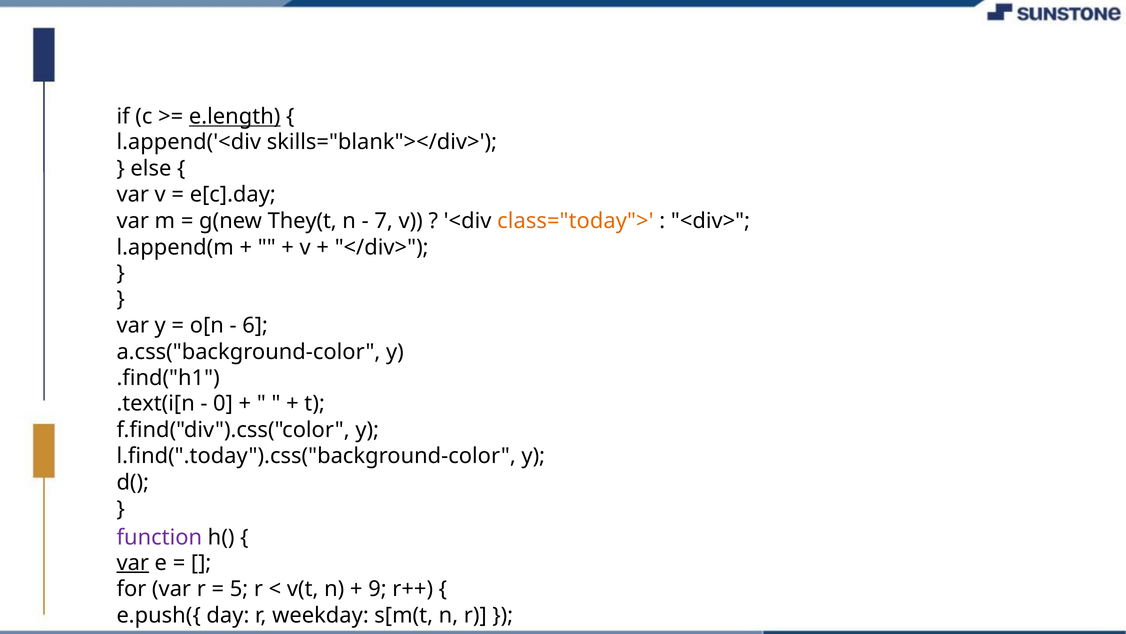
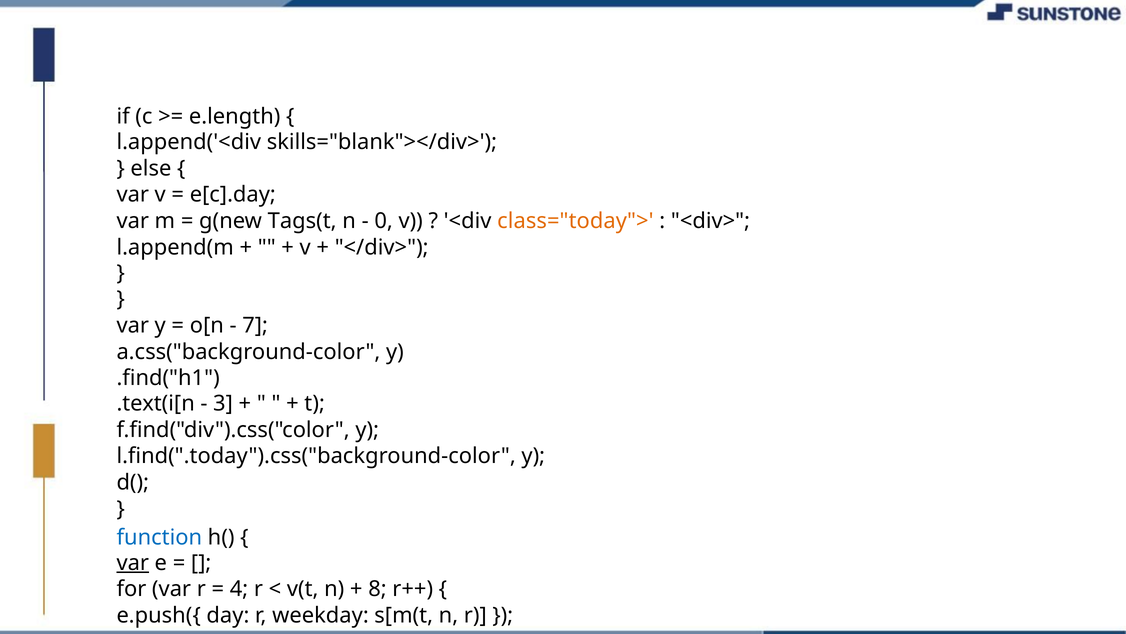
e.length underline: present -> none (235, 116)
They(t: They(t -> Tags(t (302, 221)
7: 7 -> 0 (384, 221)
6: 6 -> 7 (255, 325)
0: 0 -> 3 (223, 403)
function colour: purple -> blue (159, 537)
5: 5 -> 4 (239, 589)
9: 9 -> 8 (377, 589)
